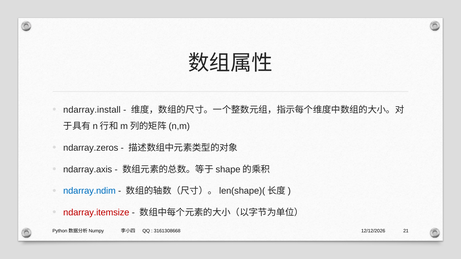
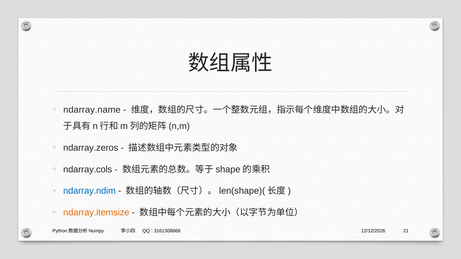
ndarray.install: ndarray.install -> ndarray.name (92, 110)
ndarray.axis: ndarray.axis -> ndarray.cols (88, 170)
ndarray.itemsize colour: red -> orange (96, 213)
